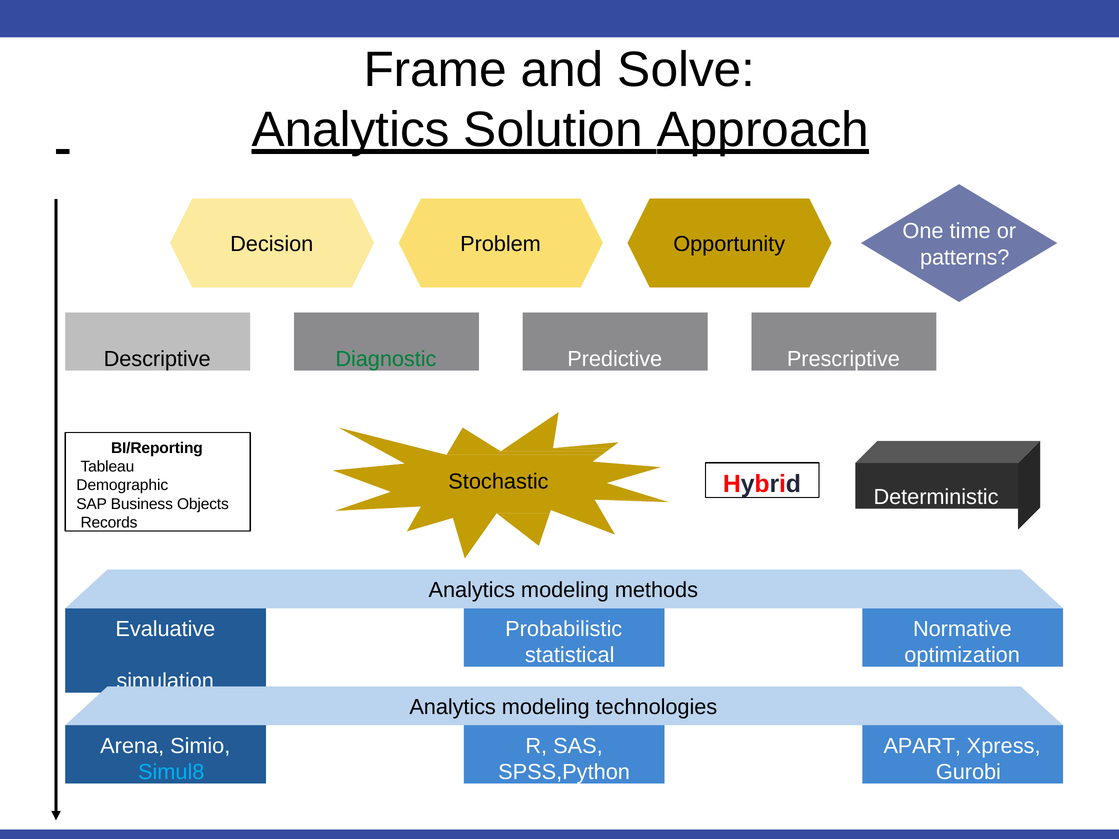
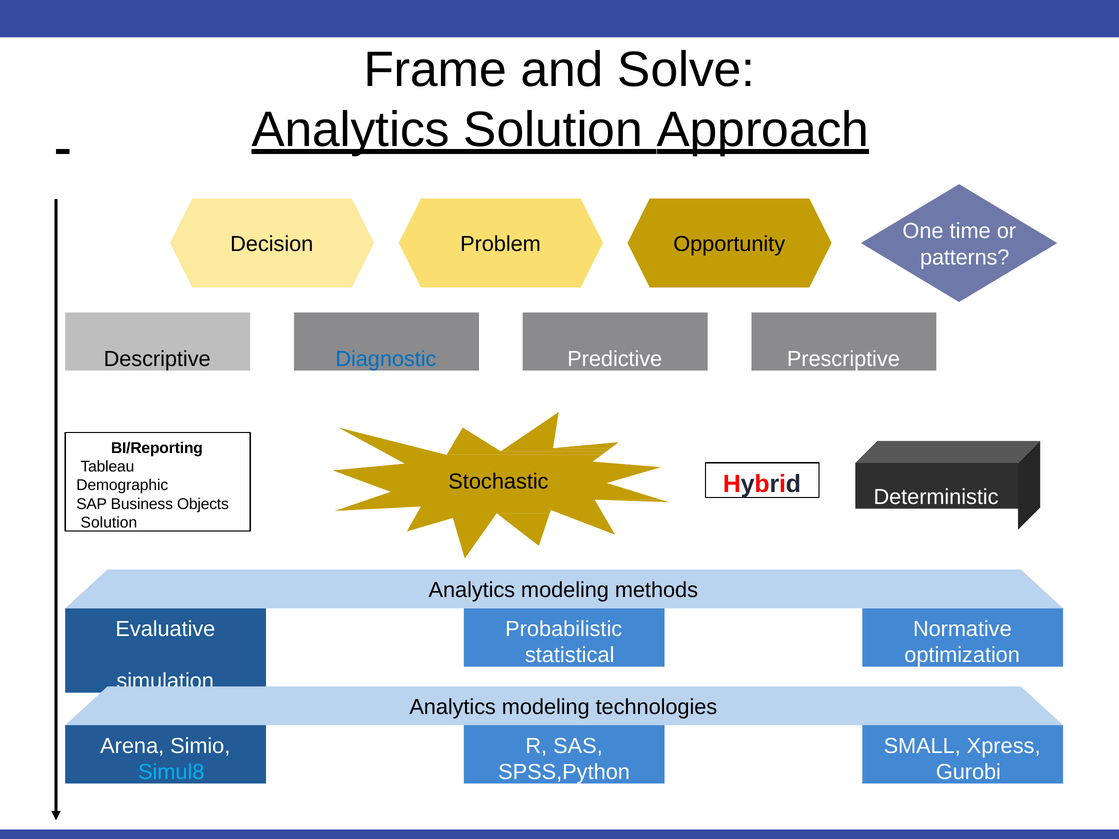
Diagnostic colour: green -> blue (386, 359)
Records: Records -> Solution (109, 523)
APART: APART -> SMALL (922, 746)
